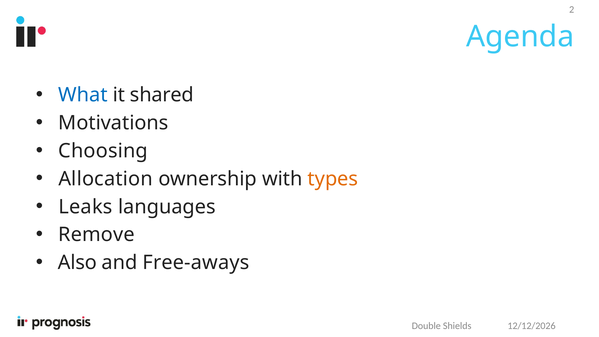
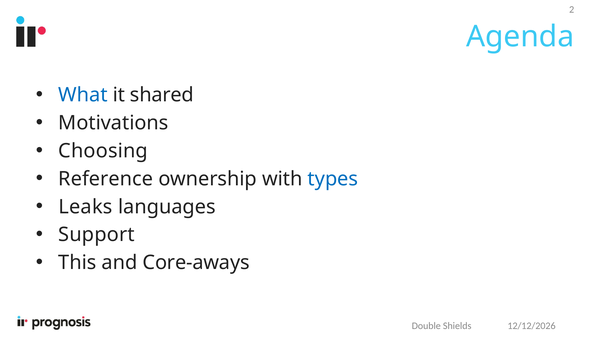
Allocation: Allocation -> Reference (106, 179)
types colour: orange -> blue (333, 179)
Remove: Remove -> Support (96, 235)
Also: Also -> This (77, 263)
Free-aways: Free-aways -> Core-aways (196, 263)
